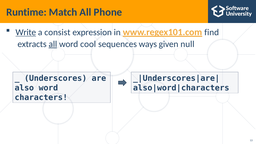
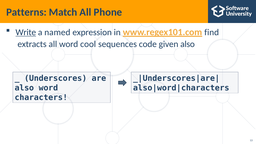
Runtime: Runtime -> Patterns (26, 12)
consist: consist -> named (57, 32)
all underline: present -> none (53, 44)
ways: ways -> code (148, 44)
given null: null -> also (188, 44)
